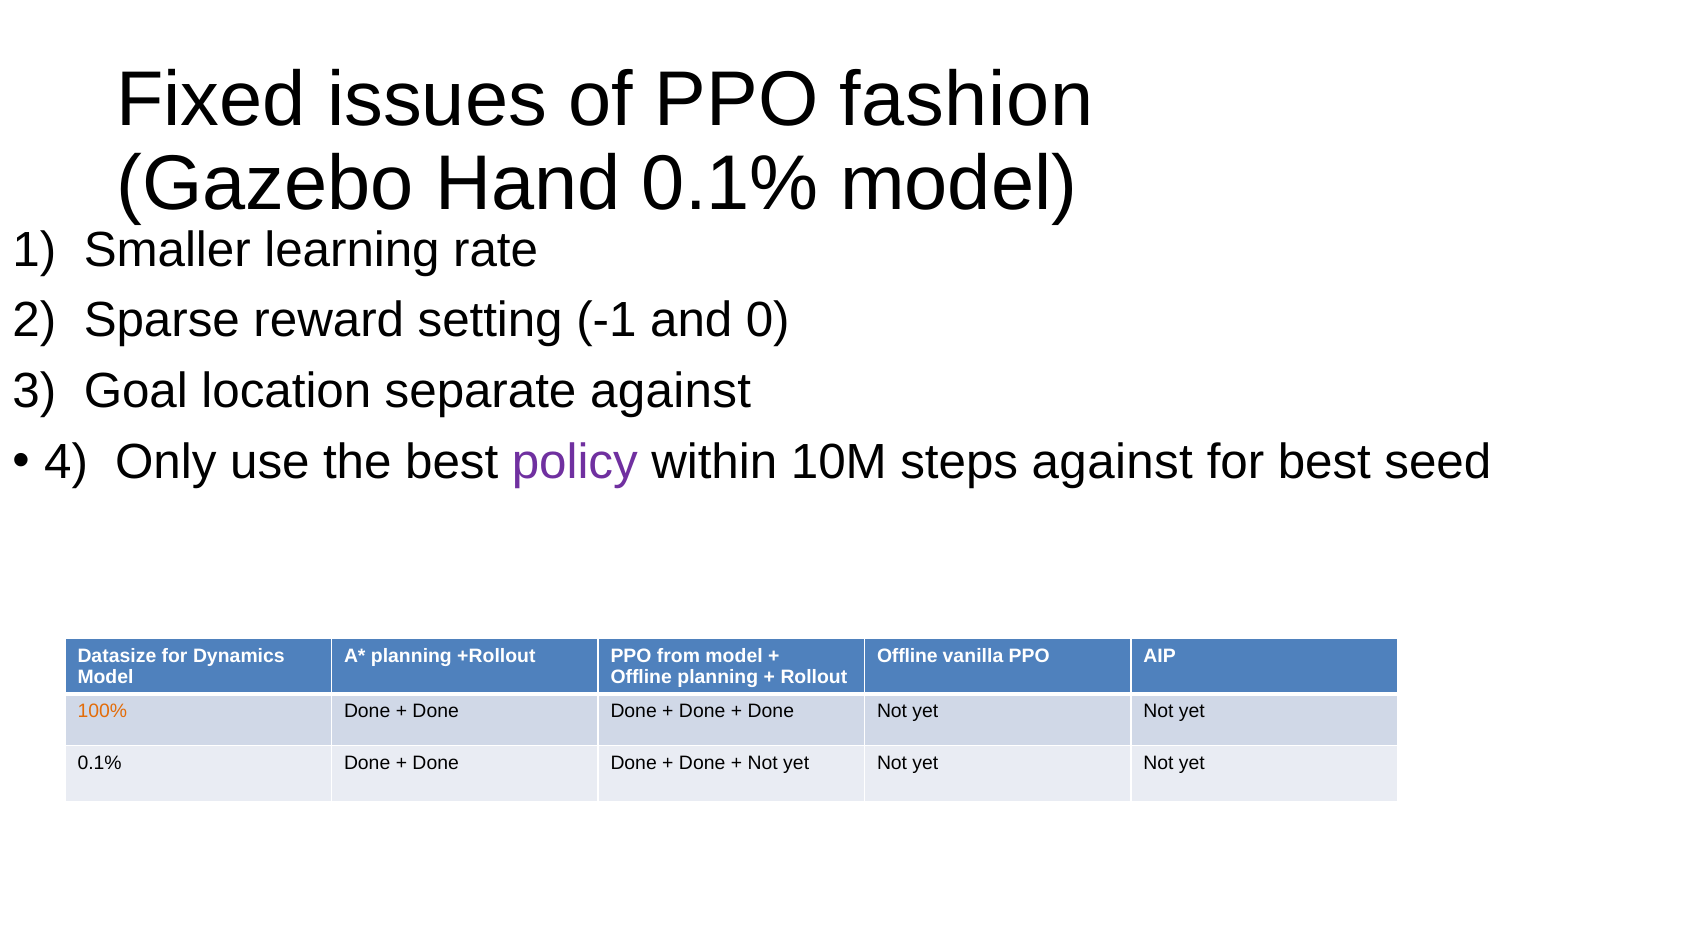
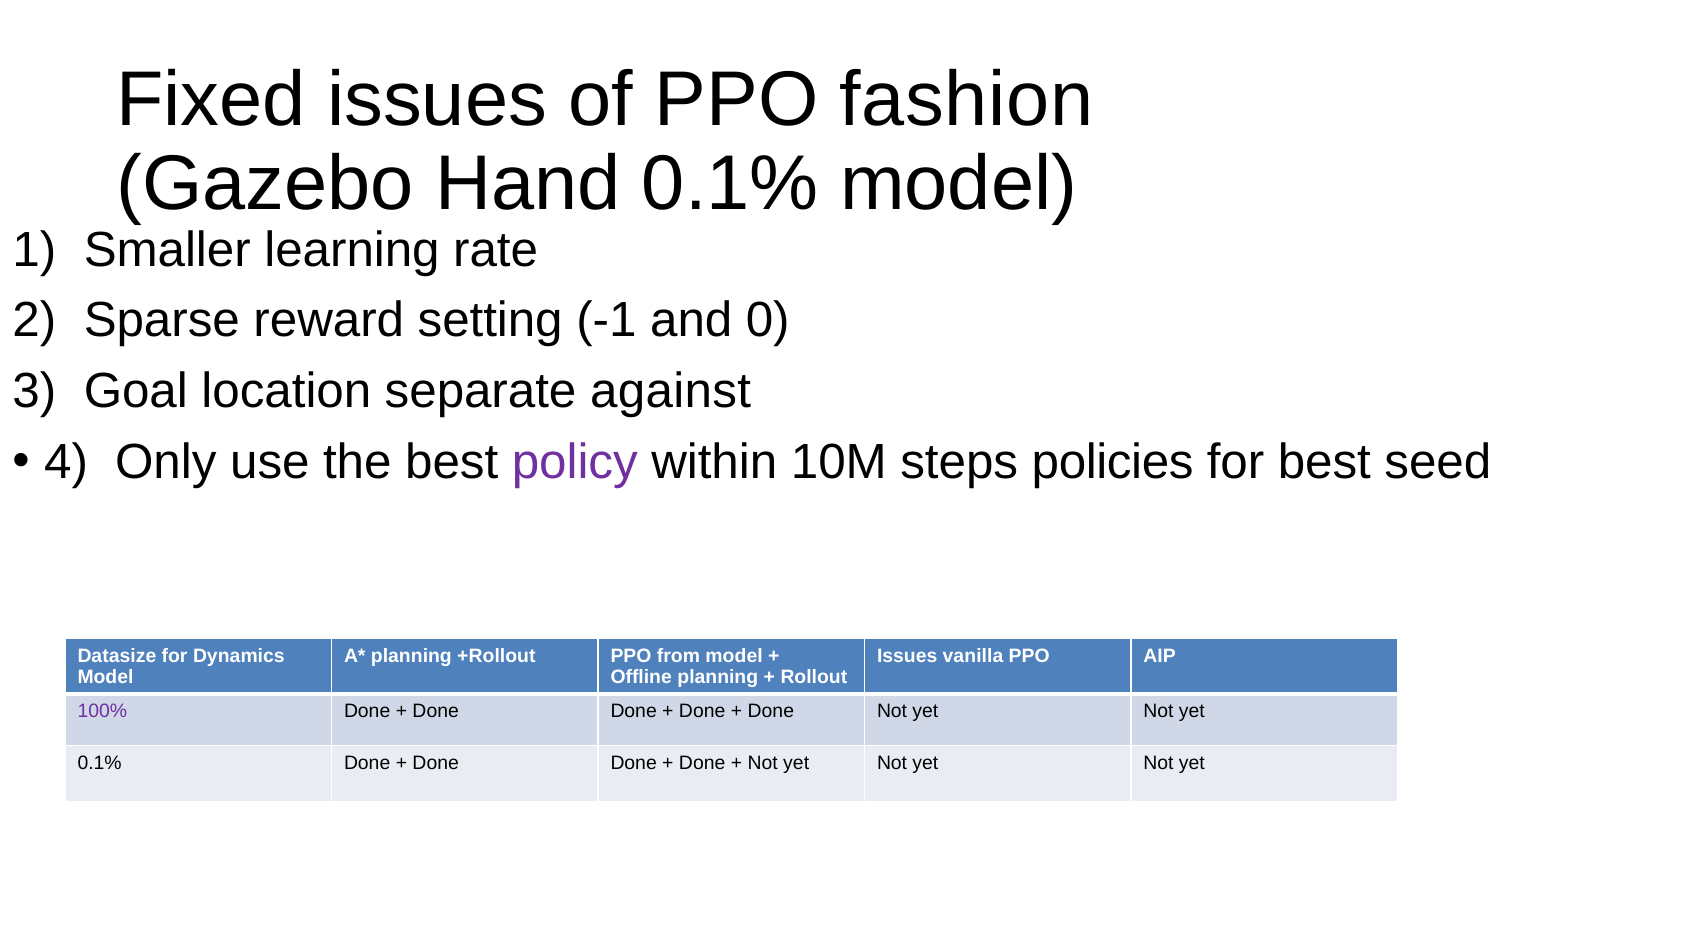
steps against: against -> policies (1113, 462)
Offline: Offline -> Issues (907, 655)
100% colour: orange -> purple (102, 711)
